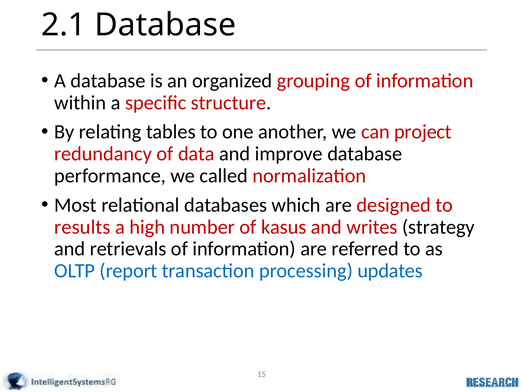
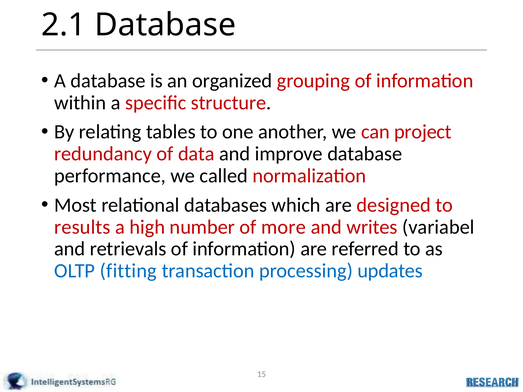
kasus: kasus -> more (284, 227)
strategy: strategy -> variabel (438, 227)
report: report -> fitting (128, 271)
